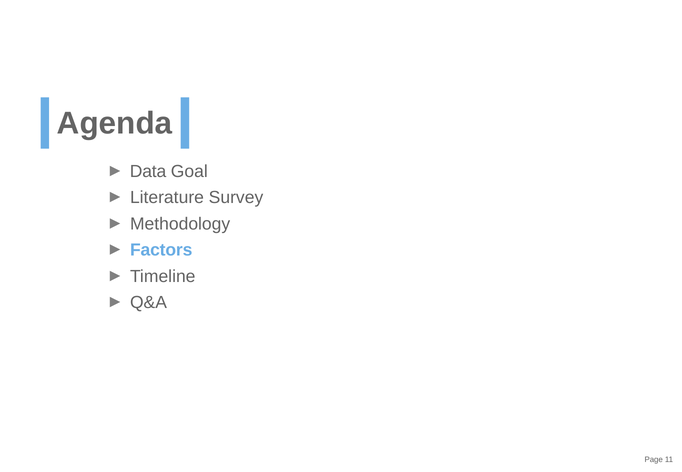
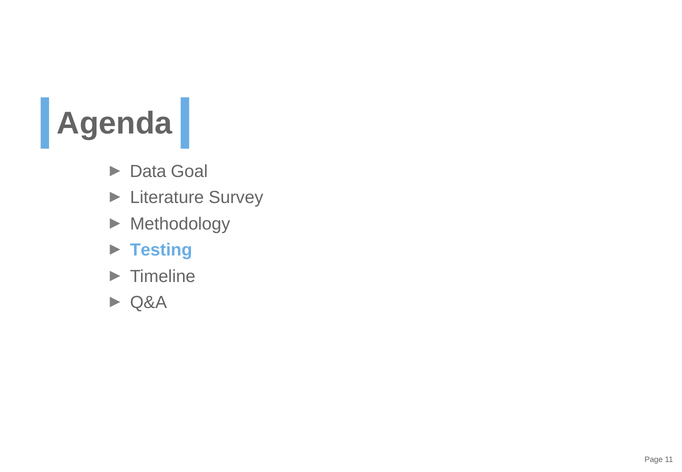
Factors: Factors -> Testing (161, 250)
